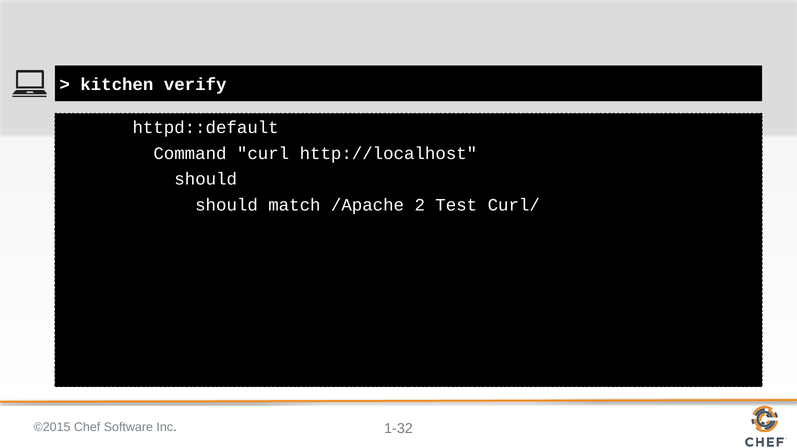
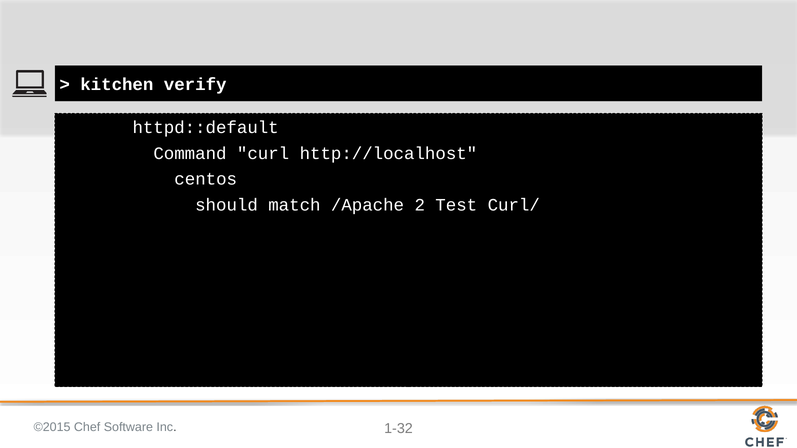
should: should -> centos (206, 179)
